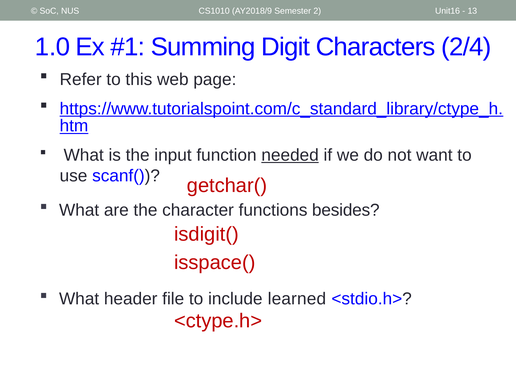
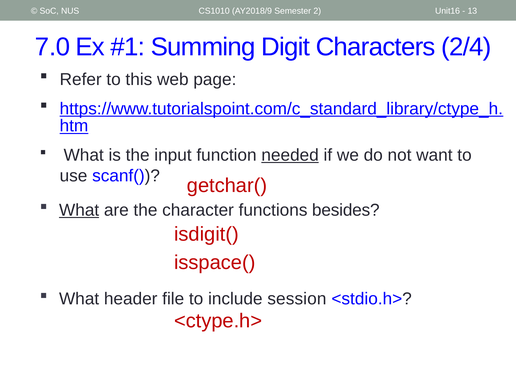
1.0: 1.0 -> 7.0 (53, 47)
What underline: none -> present (79, 210)
learned: learned -> session (297, 299)
